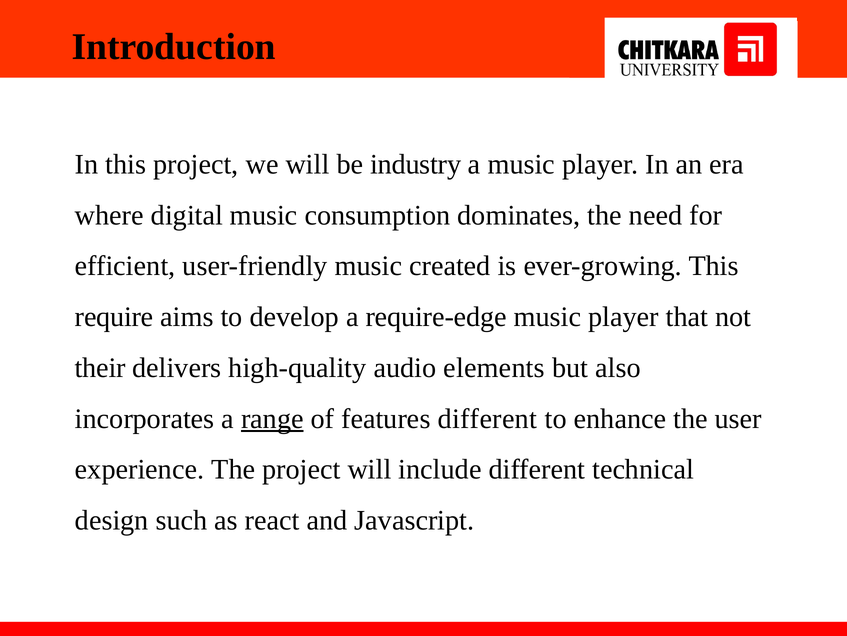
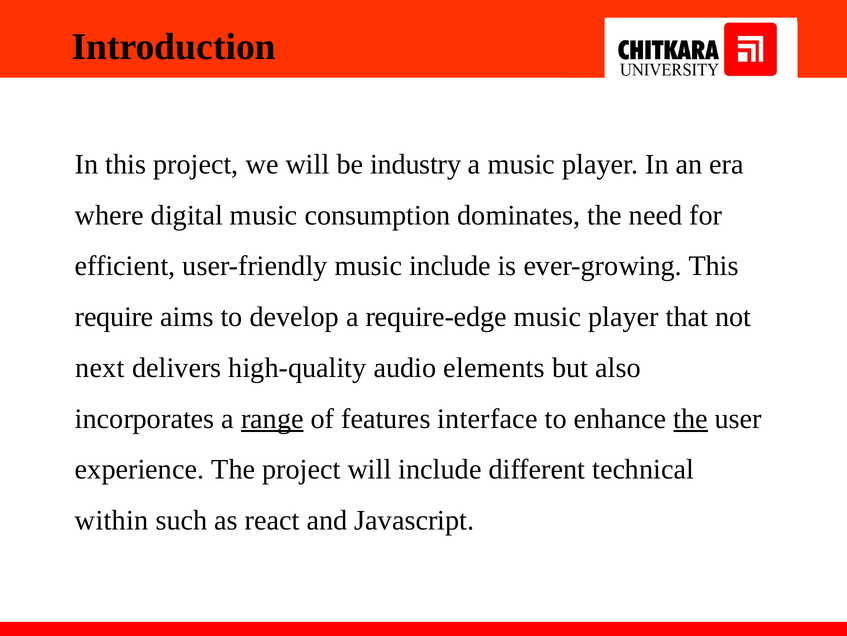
music created: created -> include (450, 266)
their: their -> next (100, 367)
features different: different -> interface (488, 418)
the underline: none -> present (691, 418)
design: design -> within (112, 520)
